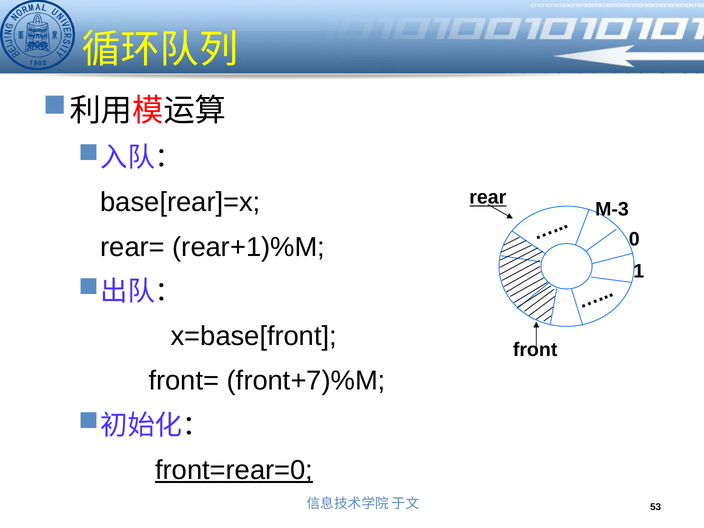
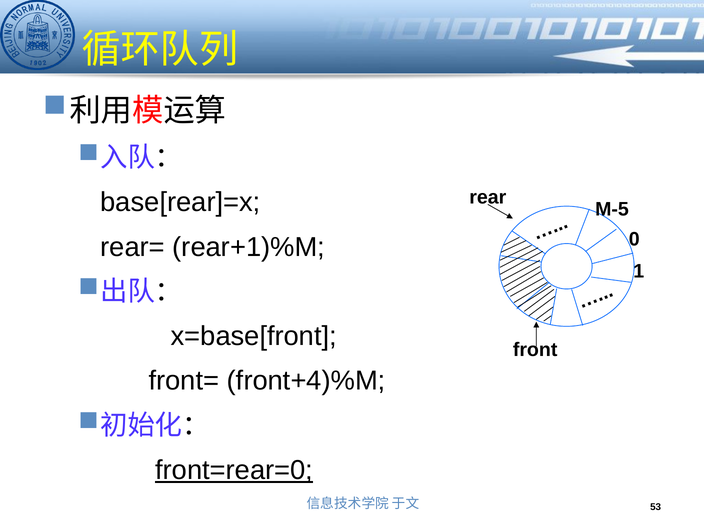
rear underline: present -> none (488, 197)
M-3: M-3 -> M-5 (612, 209)
front+7)%M: front+7)%M -> front+4)%M (306, 381)
